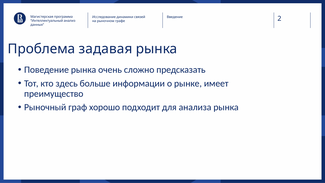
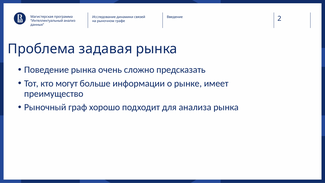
здесь: здесь -> могут (67, 83)
